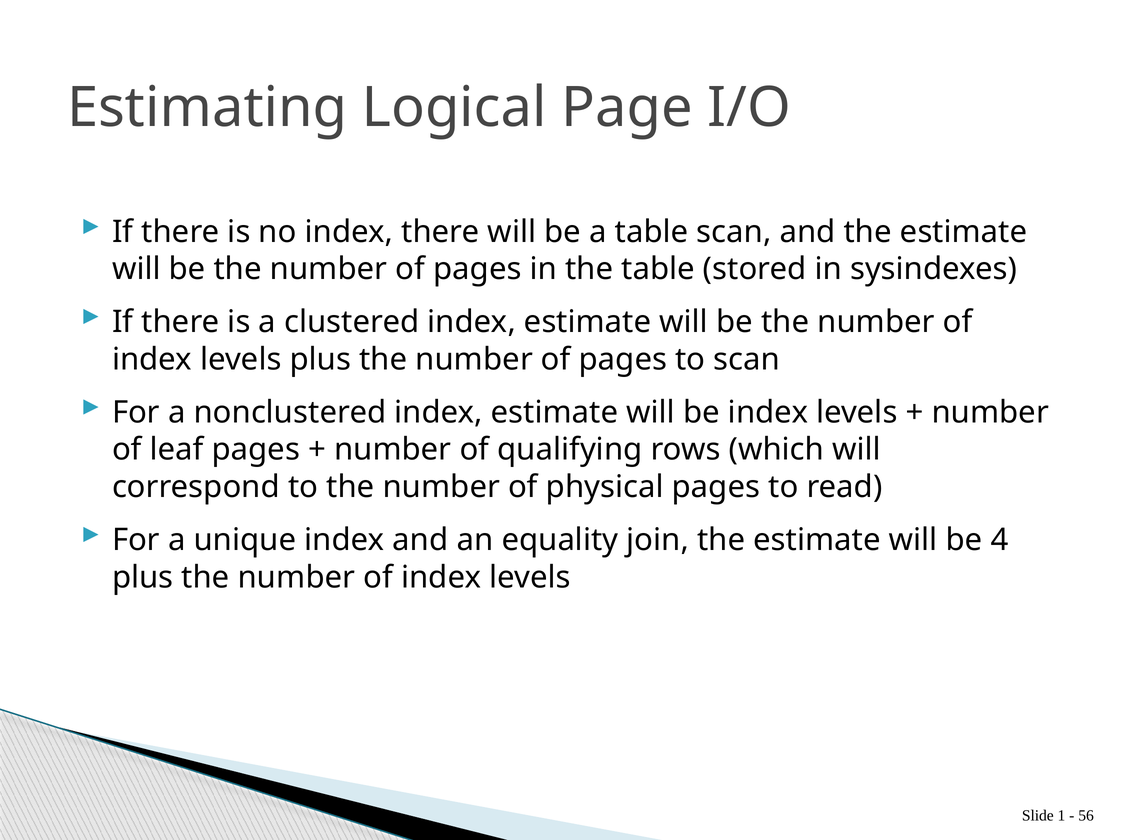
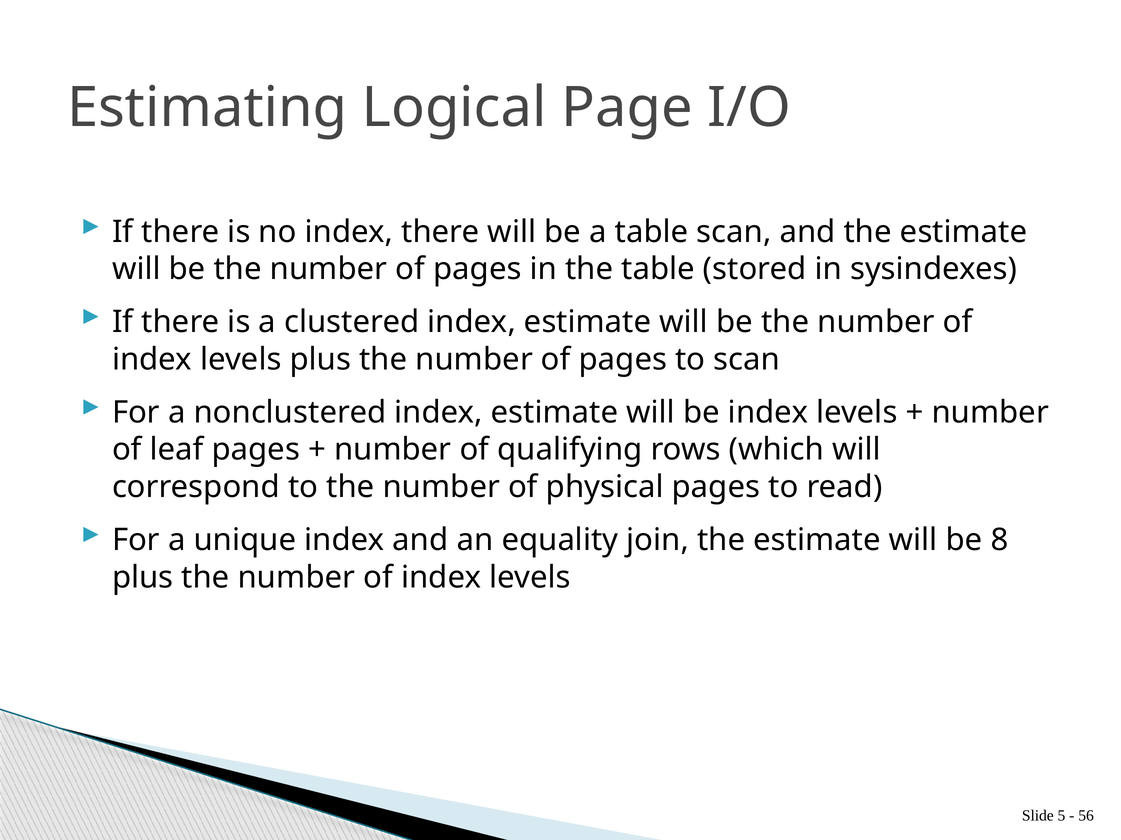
4: 4 -> 8 (999, 540)
1: 1 -> 5 (1062, 816)
